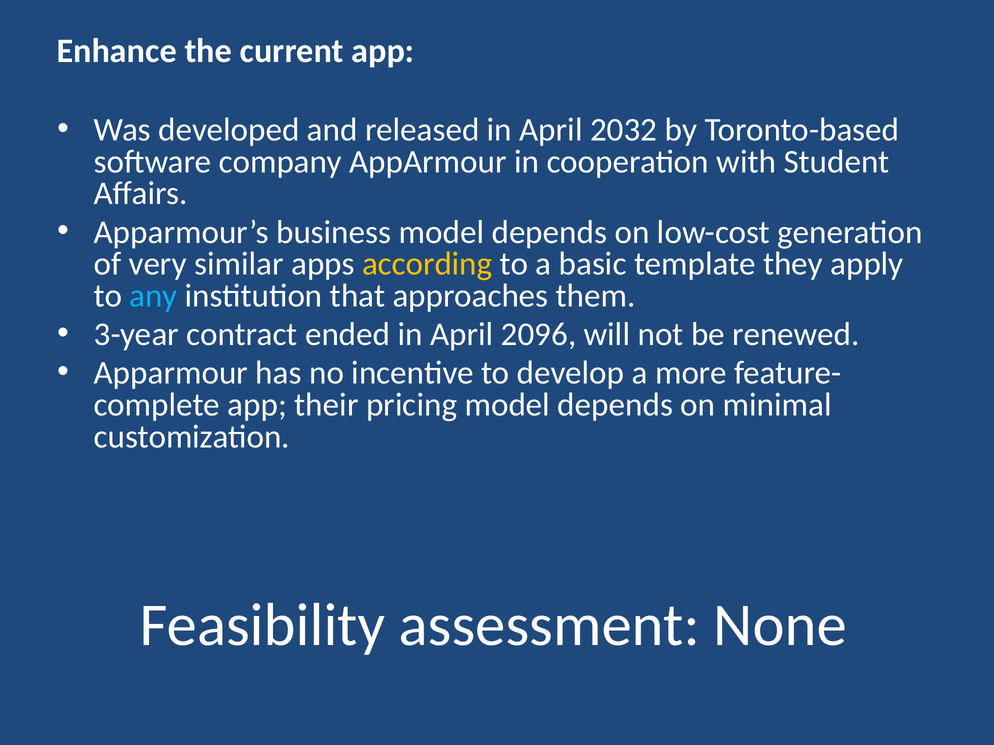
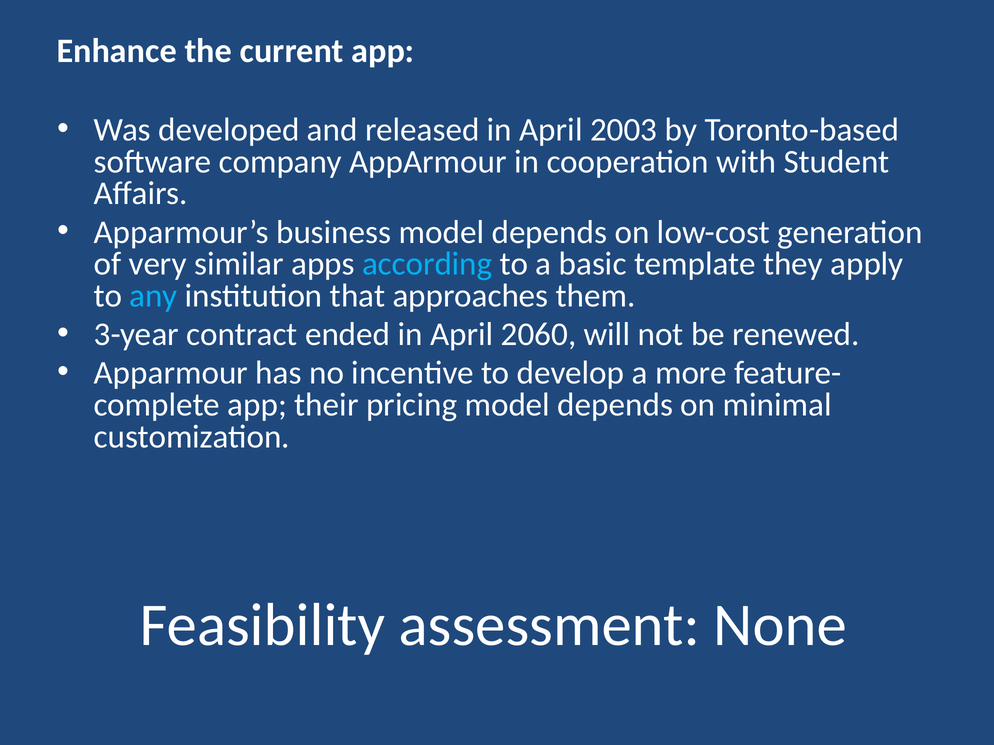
2032: 2032 -> 2003 (624, 130)
according colour: yellow -> light blue (427, 264)
2096: 2096 -> 2060 (539, 335)
